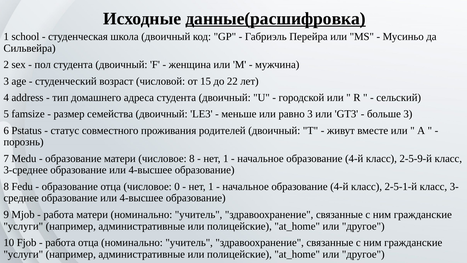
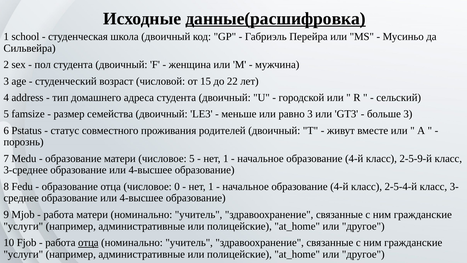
числовое 8: 8 -> 5 (192, 158)
2-5-1-й: 2-5-1-й -> 2-5-4-й (401, 186)
отца underline: none -> present (88, 242)
